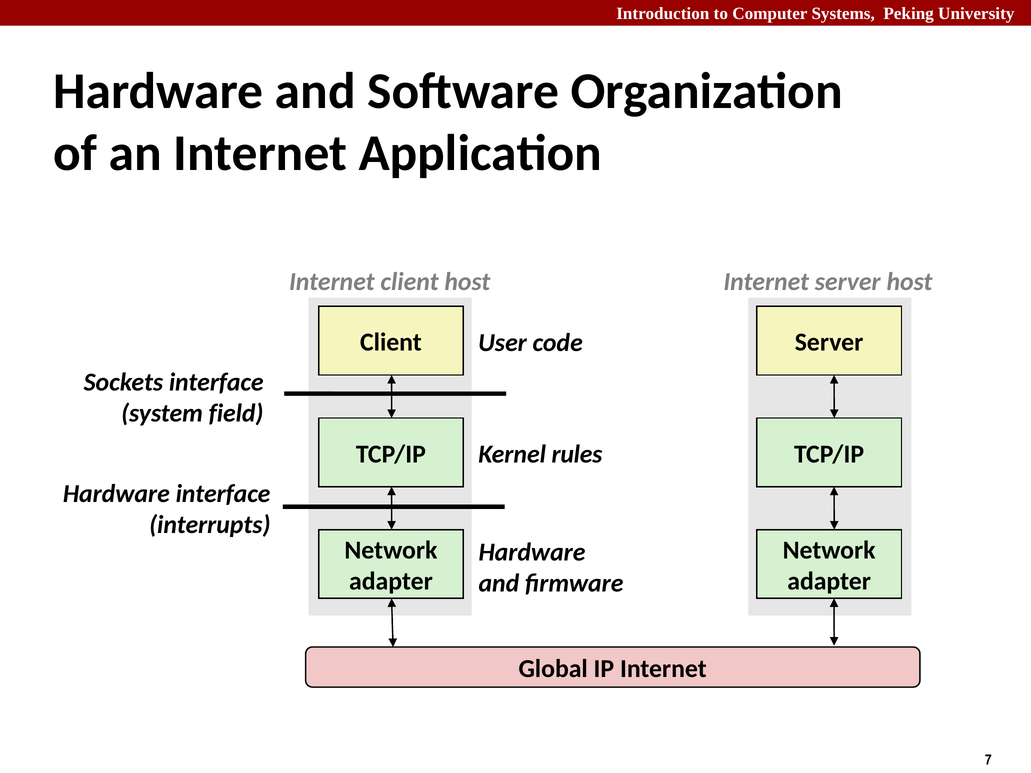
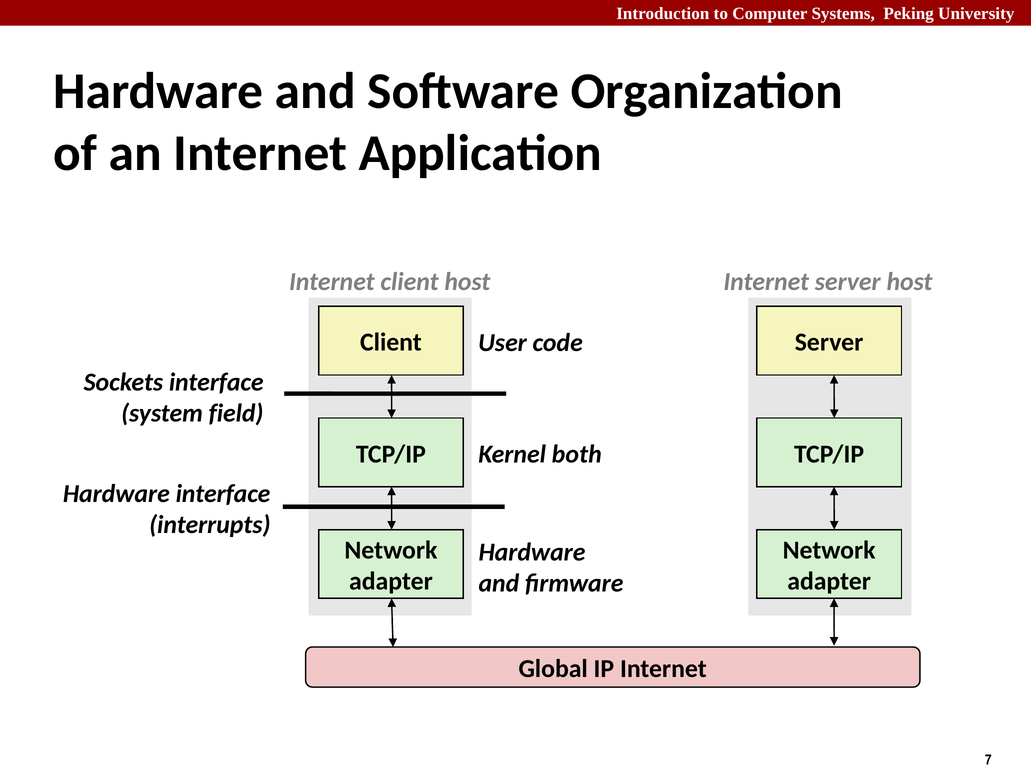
rules: rules -> both (577, 454)
